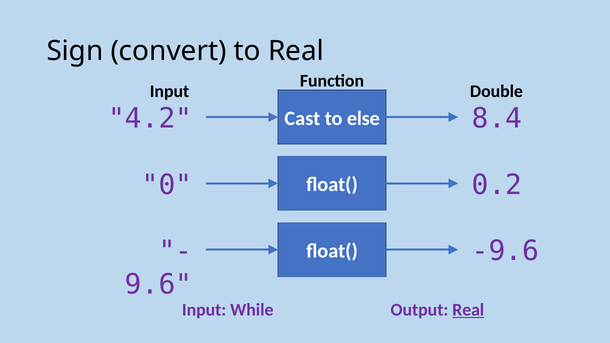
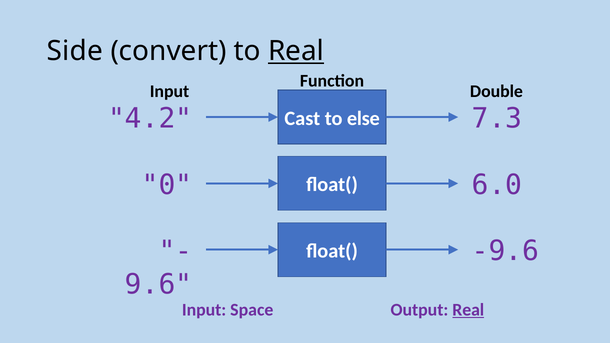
Sign: Sign -> Side (75, 51)
Real underline: none -> present (296, 51)
8.4: 8.4 -> 7.3 (497, 119)
0.2: 0.2 -> 6.0 (497, 185)
While: While -> Space (252, 310)
